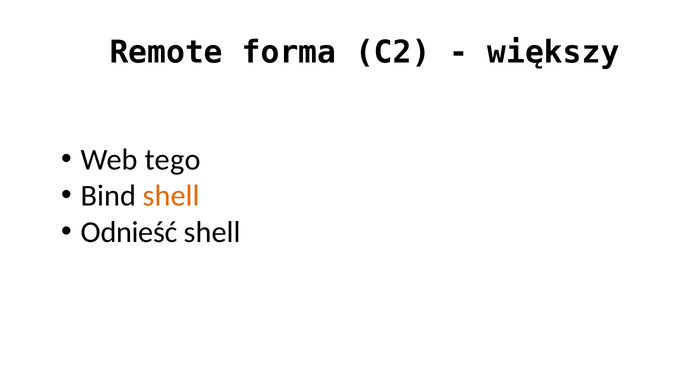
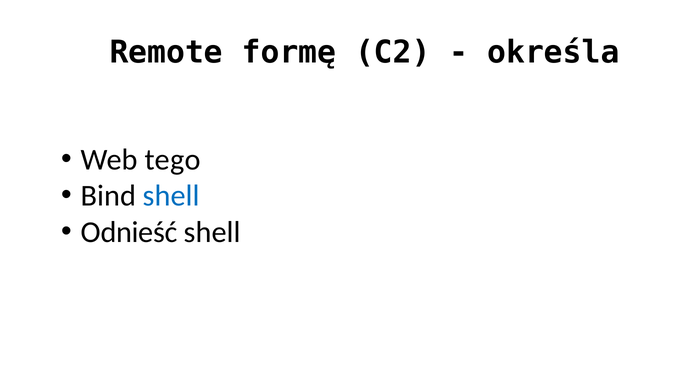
forma: forma -> formę (289, 52)
większy: większy -> określa (553, 52)
shell colour: orange -> blue (171, 196)
